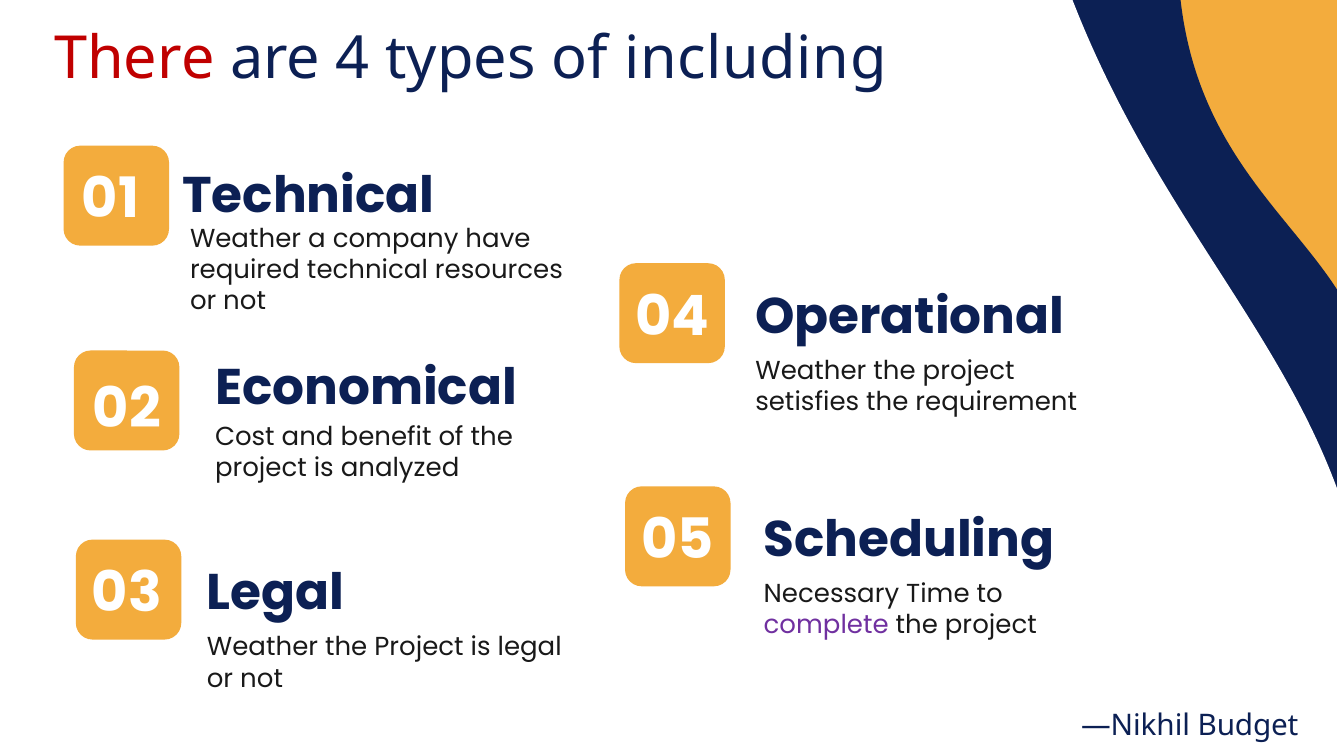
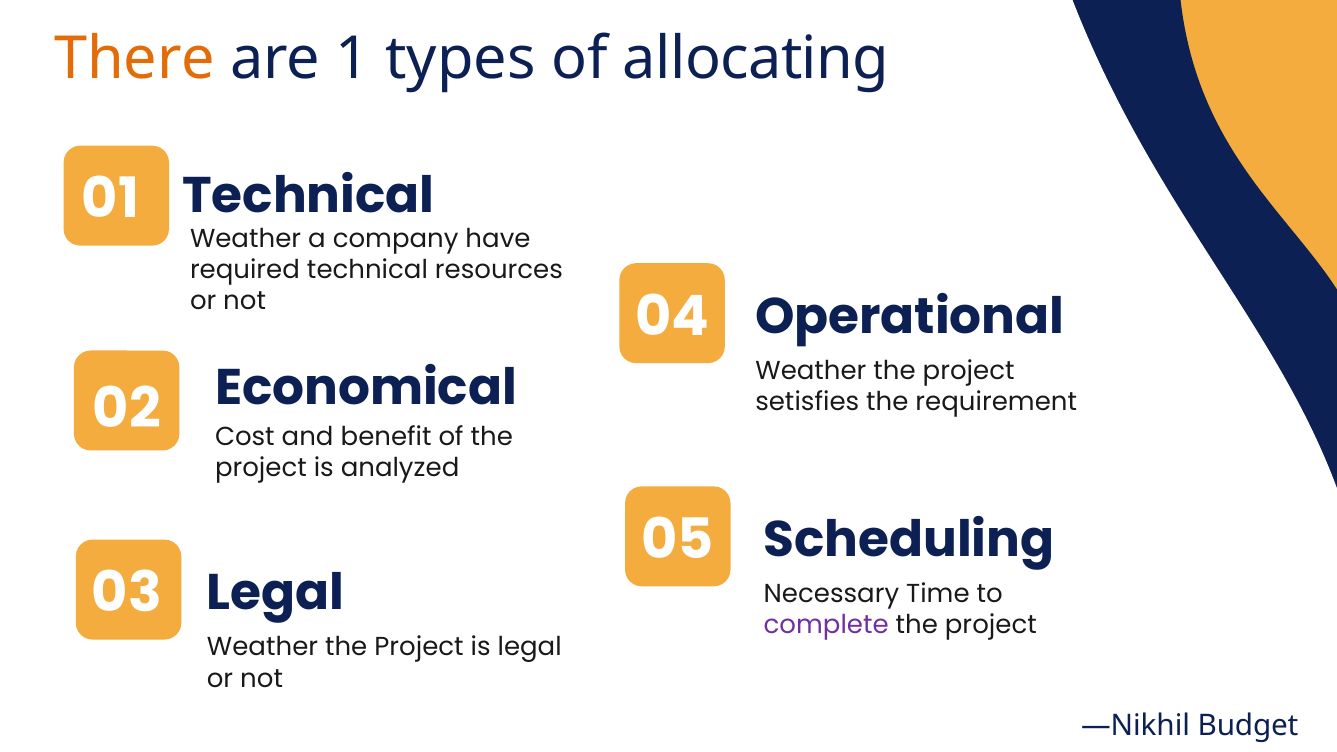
There colour: red -> orange (135, 59)
4: 4 -> 1 (353, 59)
including: including -> allocating (756, 59)
